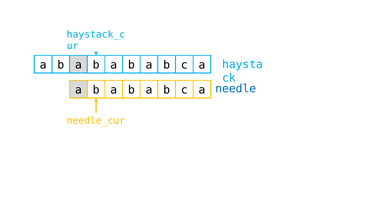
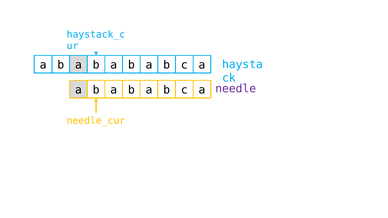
needle colour: blue -> purple (236, 89)
